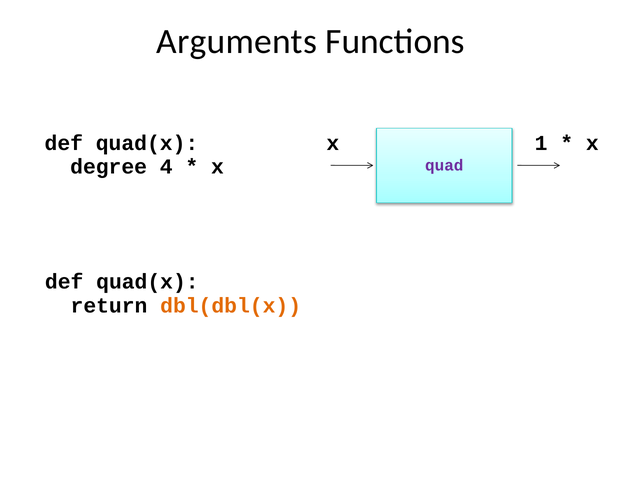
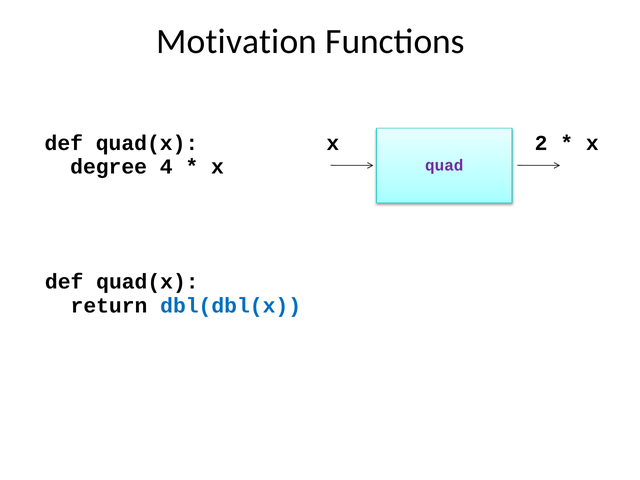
Arguments: Arguments -> Motivation (237, 42)
1: 1 -> 2 (541, 143)
dbl(dbl(x colour: orange -> blue (231, 306)
